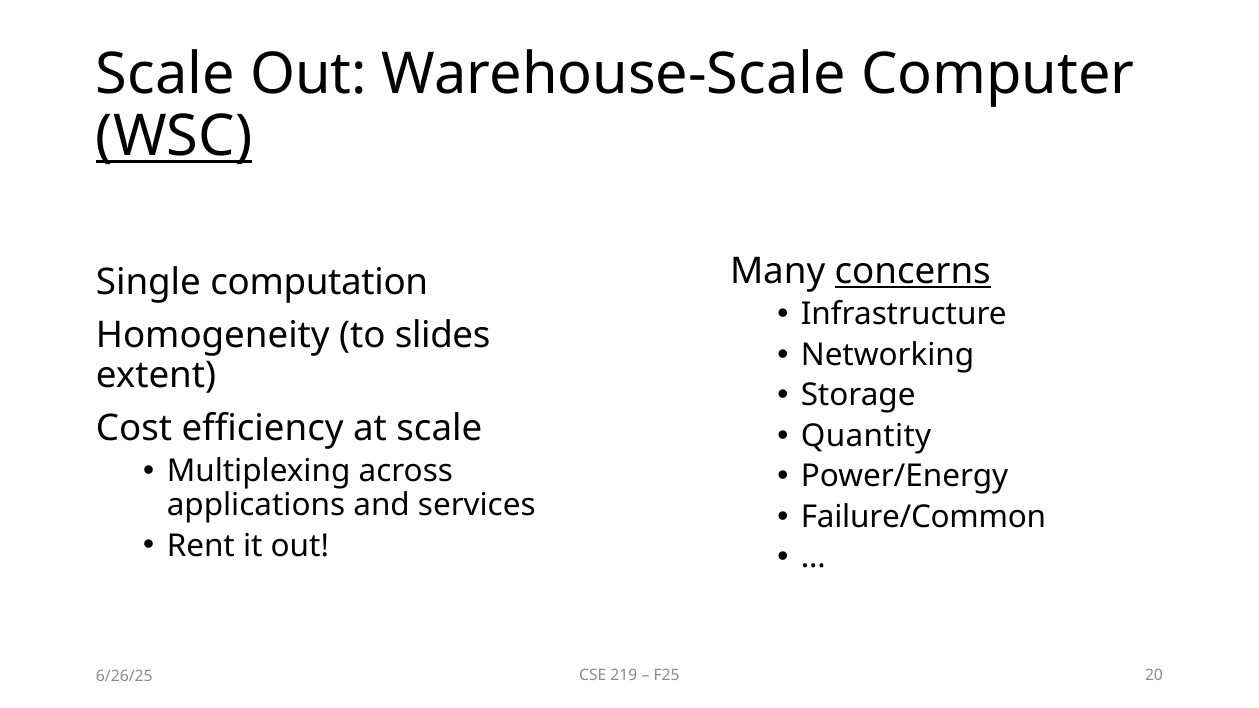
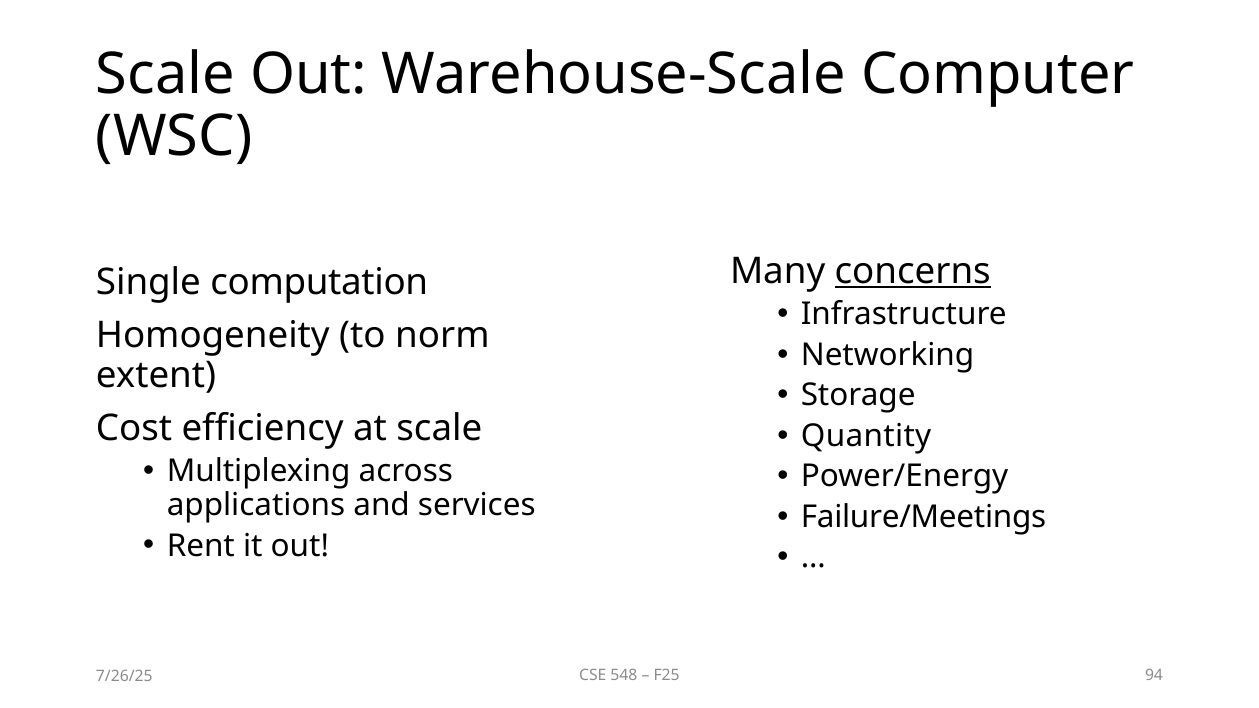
WSC underline: present -> none (174, 137)
slides: slides -> norm (442, 336)
Failure/Common: Failure/Common -> Failure/Meetings (924, 517)
219: 219 -> 548 (624, 675)
20: 20 -> 94 (1154, 675)
6/26/25: 6/26/25 -> 7/26/25 (124, 676)
